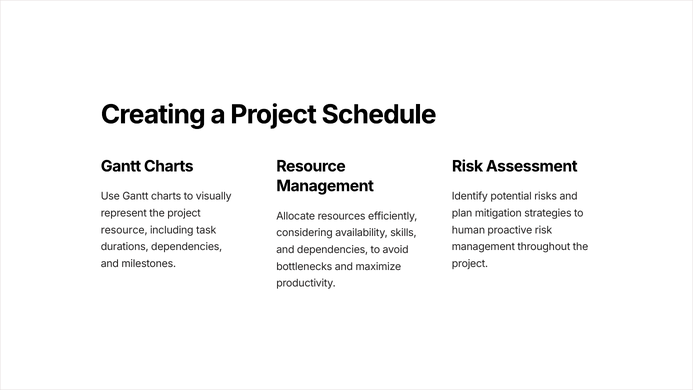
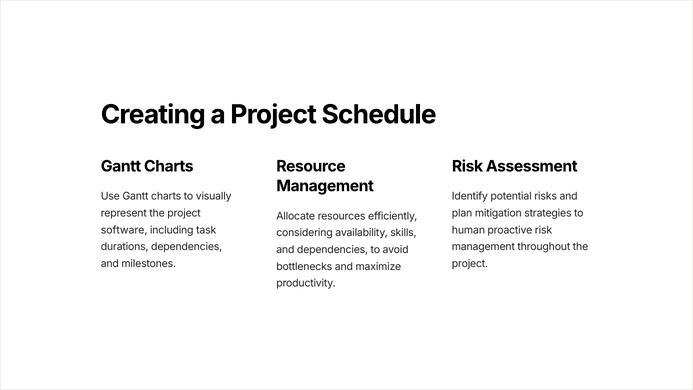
resource: resource -> software (124, 230)
